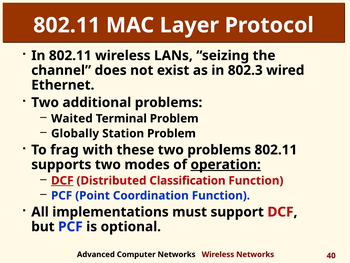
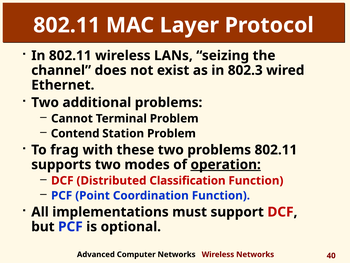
Waited: Waited -> Cannot (72, 118)
Globally: Globally -> Contend (75, 133)
DCF underline: present -> none (62, 180)
